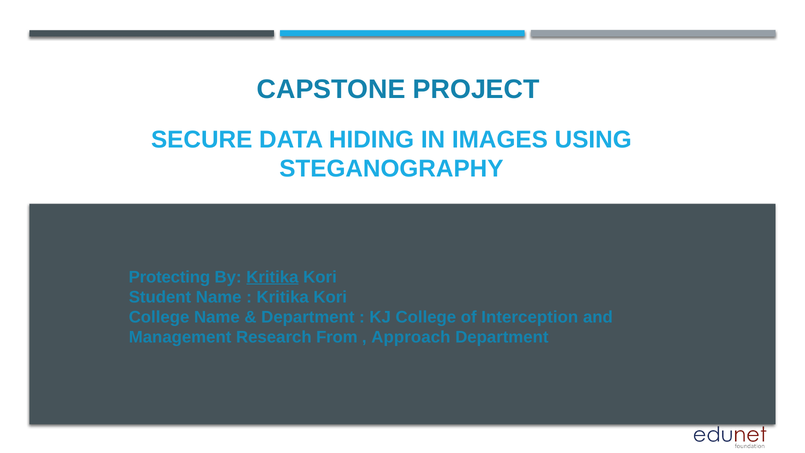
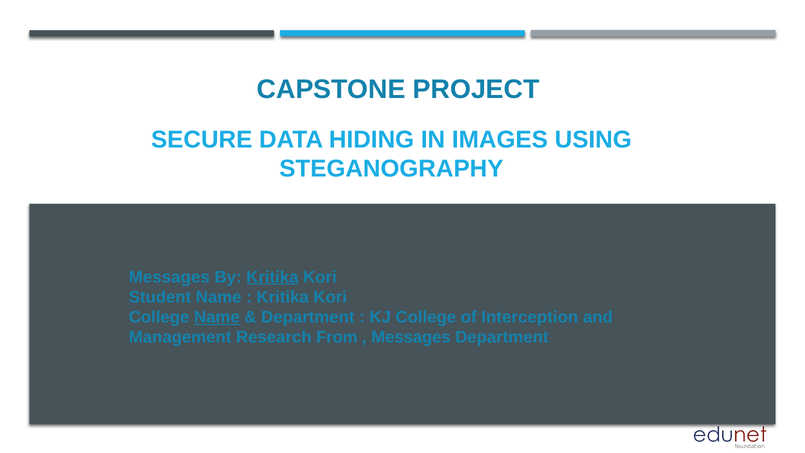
Protecting: Protecting -> Messages (169, 277)
Name underline: none -> present (217, 317)
Approach: Approach -> Messages (411, 337)
